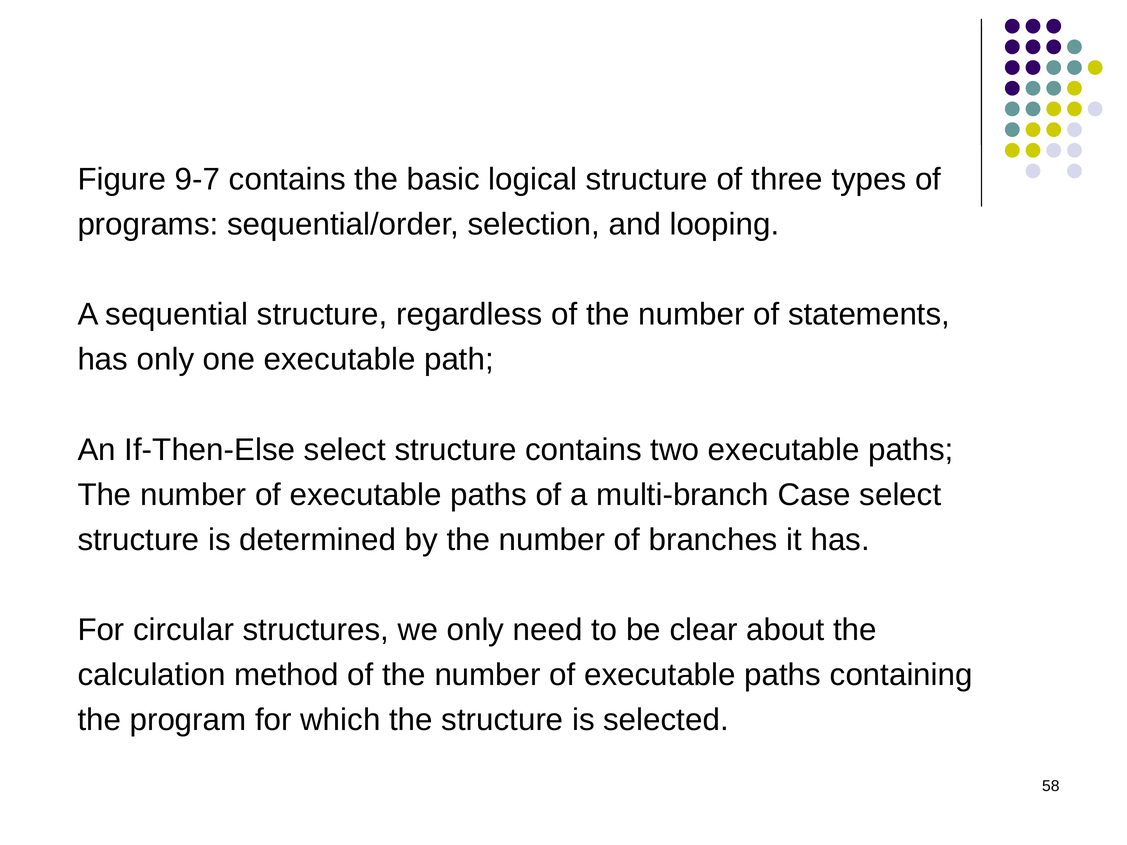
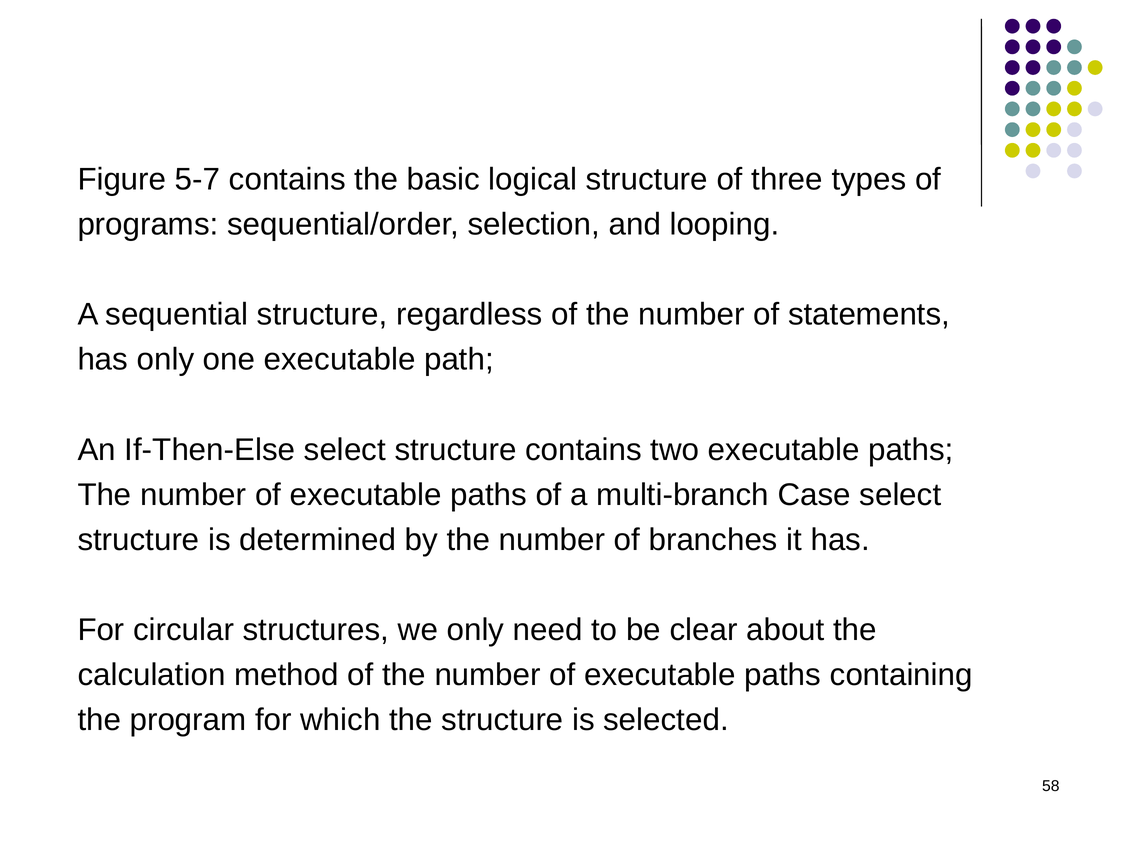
9-7: 9-7 -> 5-7 (198, 179)
